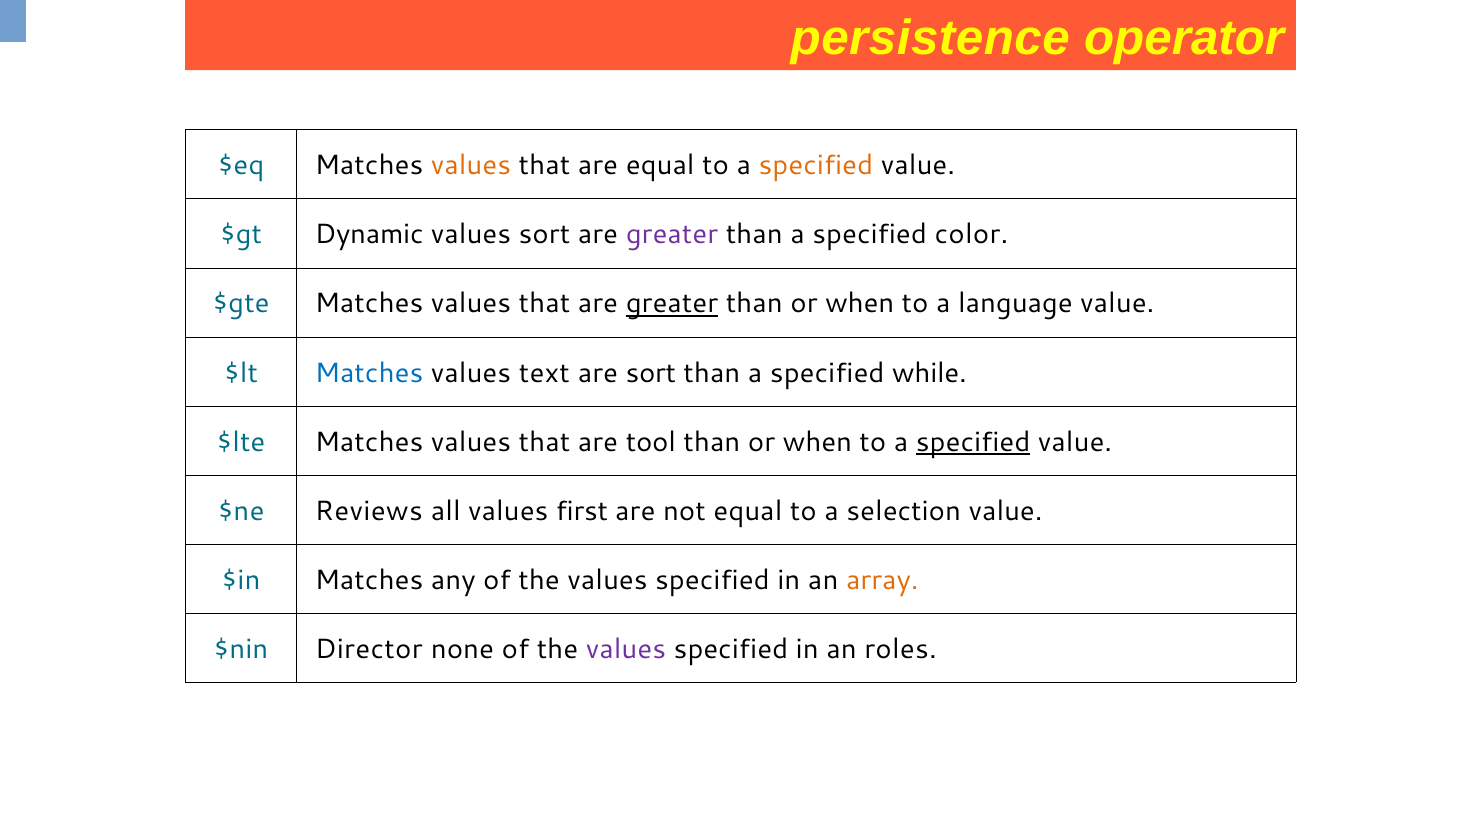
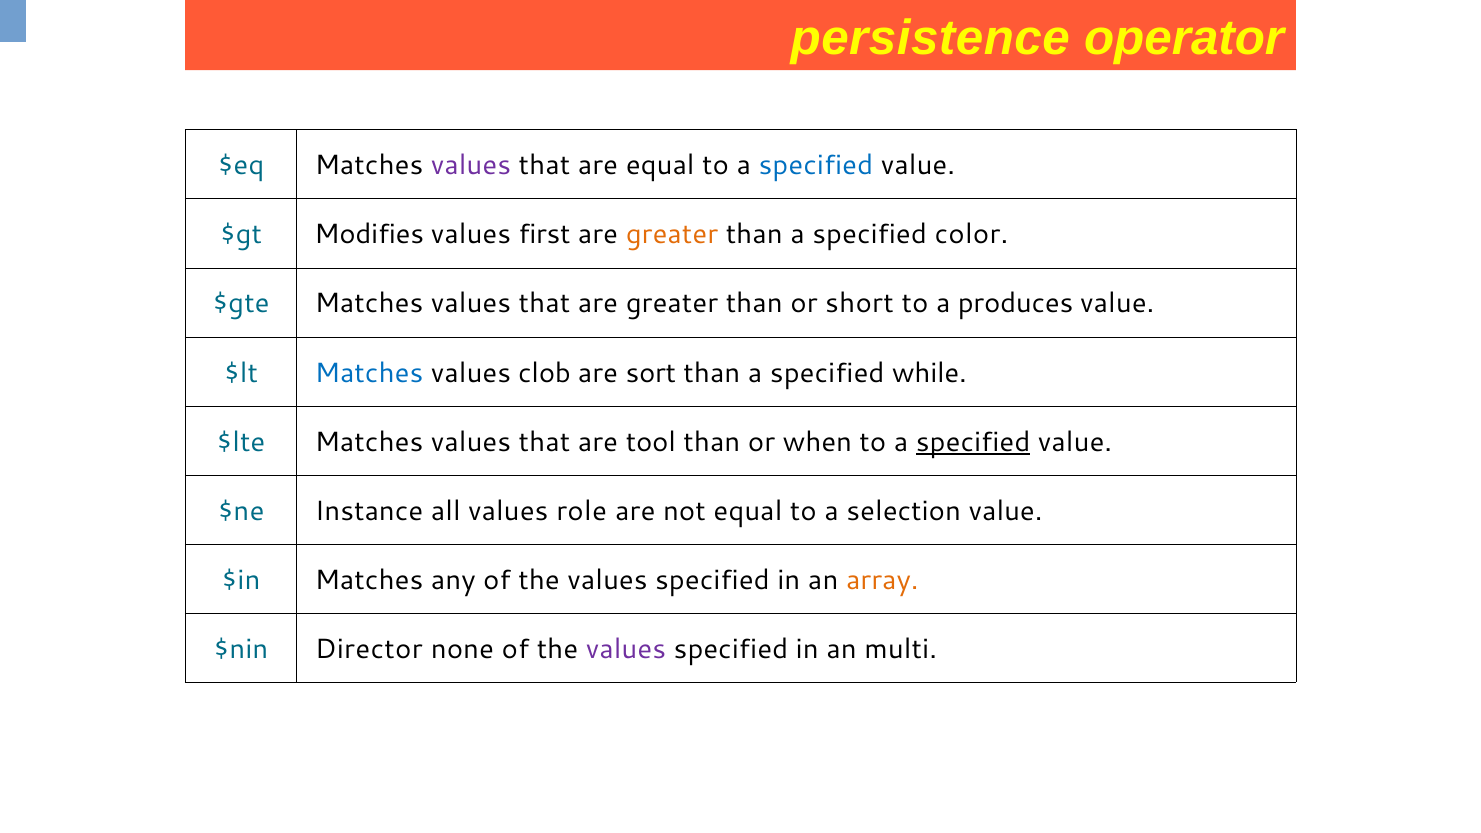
values colour: orange -> purple (471, 166)
specified colour: orange -> blue (816, 166)
Dynamic: Dynamic -> Modifies (369, 235)
values sort: sort -> first (545, 235)
greater colour: purple -> orange (672, 235)
greater underline: present -> none (672, 304)
when: when -> short (859, 304)
language: language -> produces (1016, 304)
text: text -> clob (545, 373)
Reviews: Reviews -> Instance (369, 511)
first: first -> role (582, 511)
roles: roles -> multi (901, 649)
